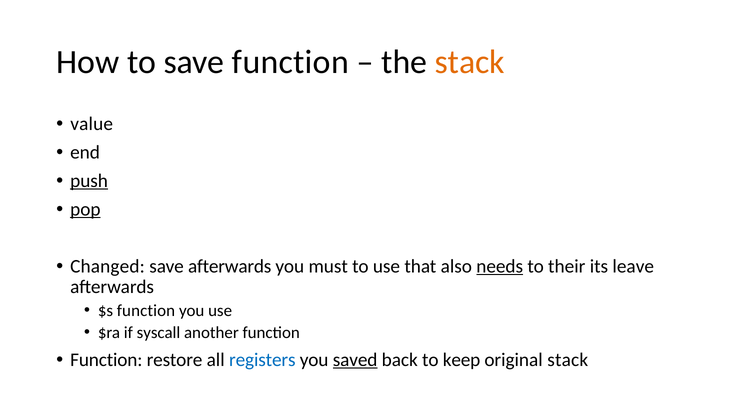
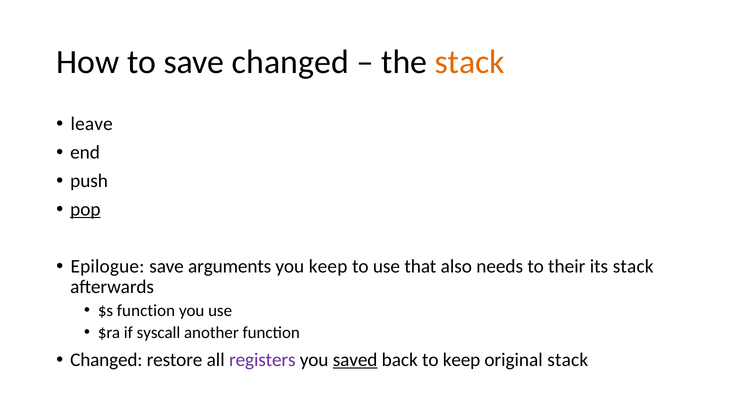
save function: function -> changed (290, 62)
value: value -> leave (92, 124)
push underline: present -> none (89, 181)
Changed: Changed -> Epilogue (107, 266)
save afterwards: afterwards -> arguments (230, 266)
you must: must -> keep (328, 266)
needs underline: present -> none (500, 266)
its leave: leave -> stack (633, 266)
Function: Function -> Changed (106, 360)
registers colour: blue -> purple (262, 360)
